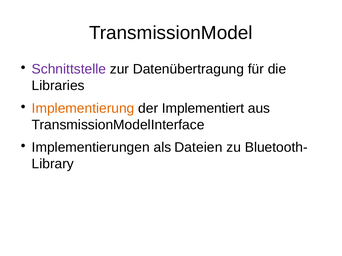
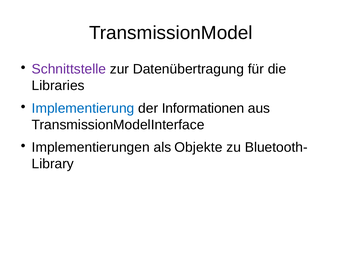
Implementierung colour: orange -> blue (83, 108)
Implementiert: Implementiert -> Informationen (203, 108)
Dateien: Dateien -> Objekte (198, 148)
